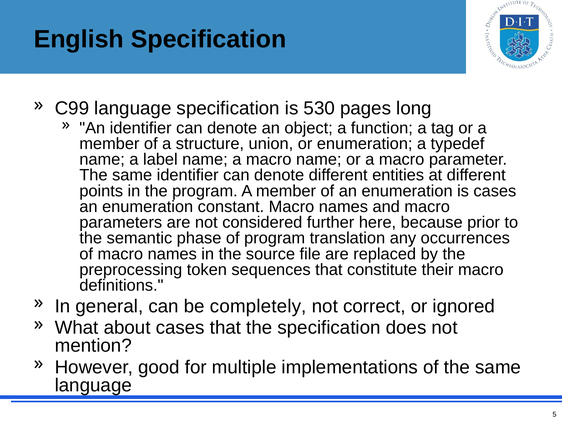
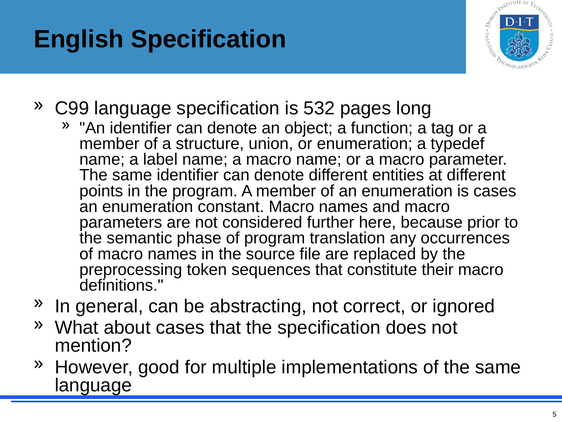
530: 530 -> 532 (319, 108)
completely: completely -> abstracting (258, 306)
